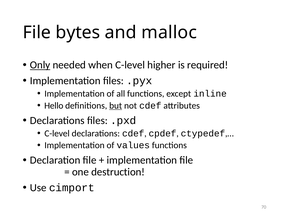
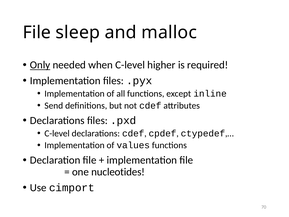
bytes: bytes -> sleep (78, 32)
Hello: Hello -> Send (54, 106)
but underline: present -> none (116, 106)
destruction: destruction -> nucleotides (118, 172)
